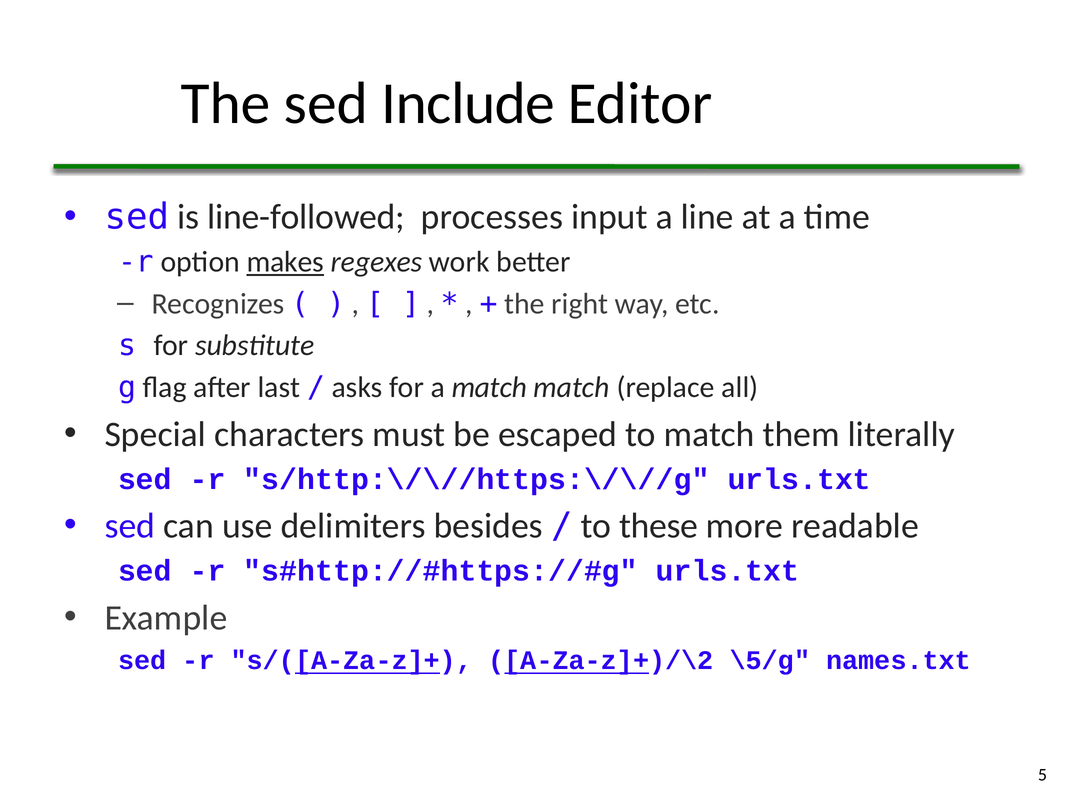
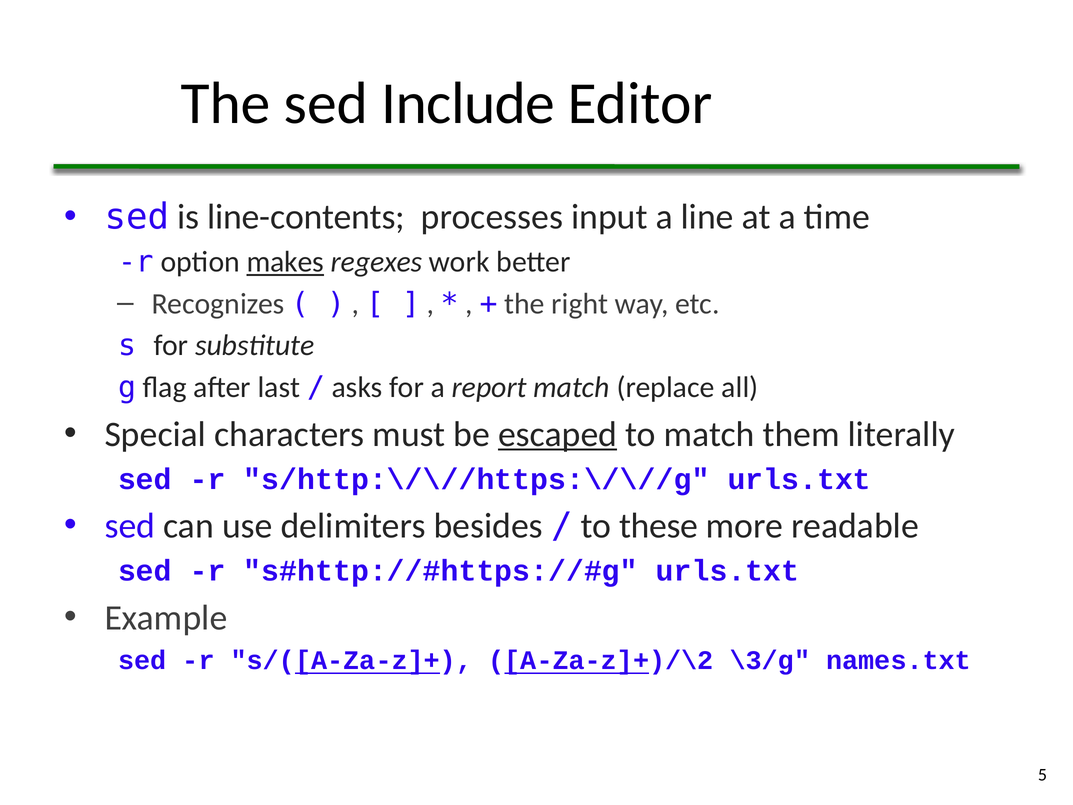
line-followed: line-followed -> line-contents (306, 217)
a match: match -> report (489, 387)
escaped underline: none -> present (558, 434)
\5/g: \5/g -> \3/g (770, 660)
